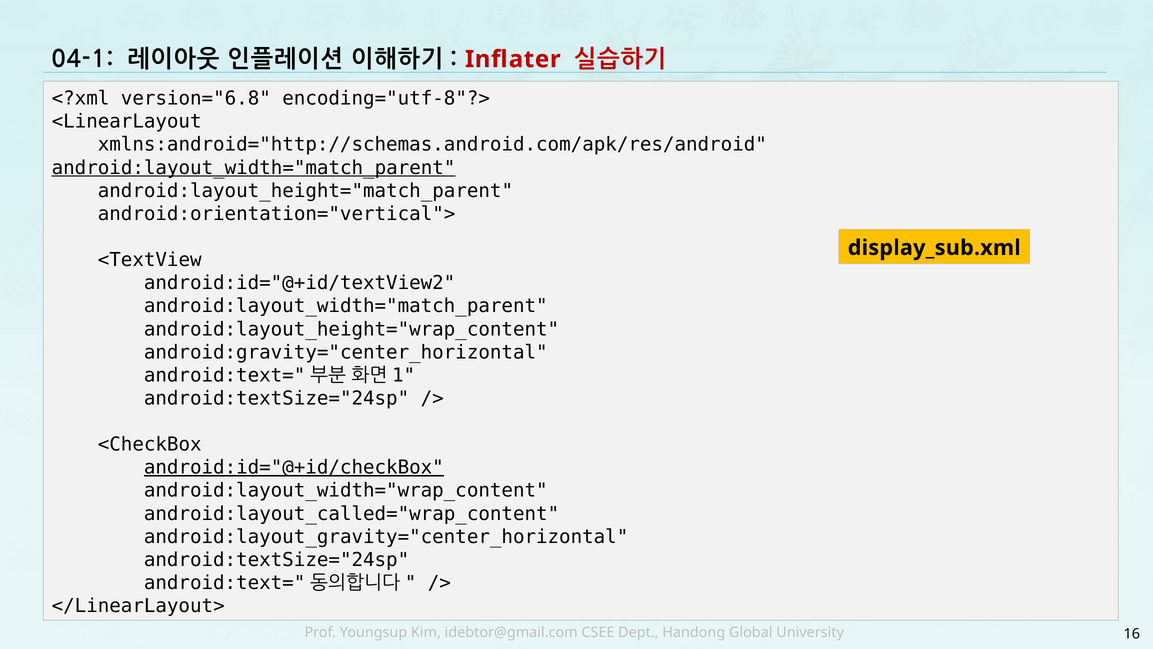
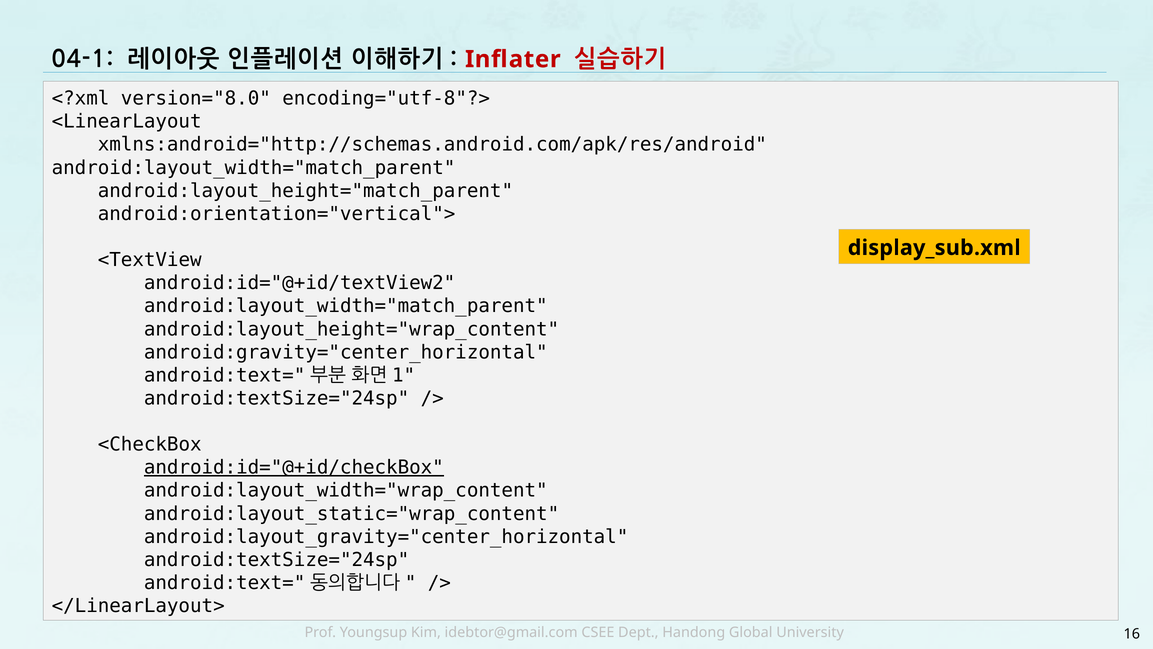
version="6.8: version="6.8 -> version="8.0 (196, 98)
android:layout_width="match_parent underline: present -> none (254, 168)
android:layout_called="wrap_content: android:layout_called="wrap_content -> android:layout_static="wrap_content (352, 513)
